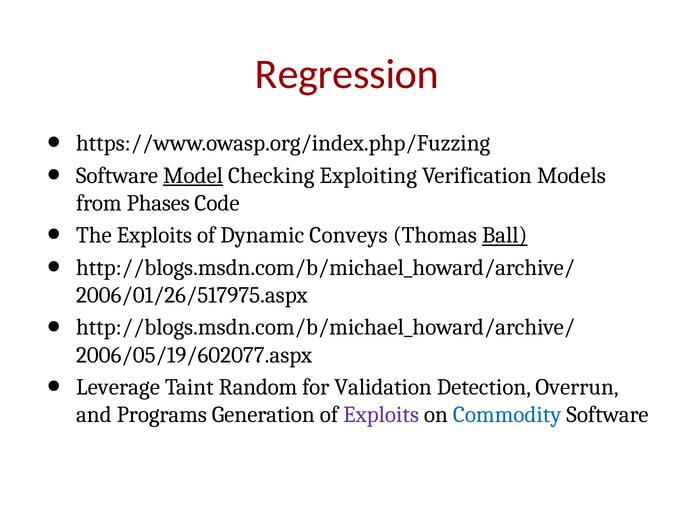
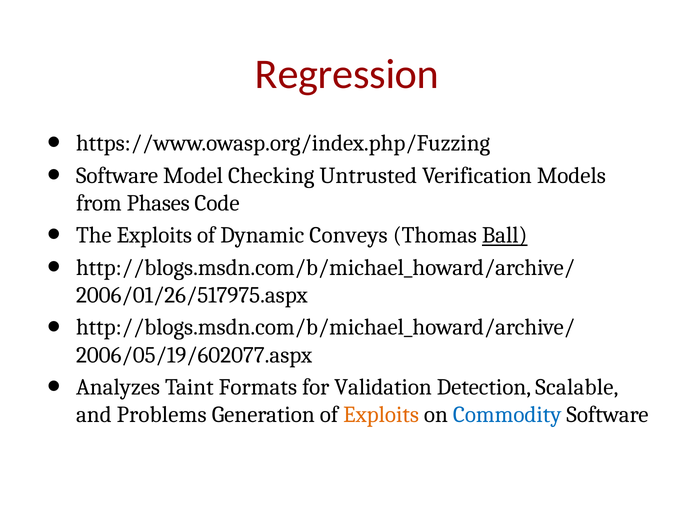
Model underline: present -> none (193, 176)
Exploiting: Exploiting -> Untrusted (368, 176)
Leverage: Leverage -> Analyzes (118, 387)
Random: Random -> Formats (258, 387)
Overrun: Overrun -> Scalable (577, 387)
Programs: Programs -> Problems (162, 415)
Exploits colour: purple -> orange (381, 415)
